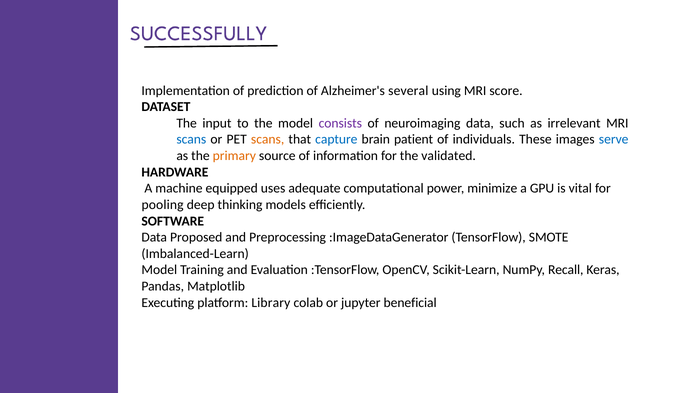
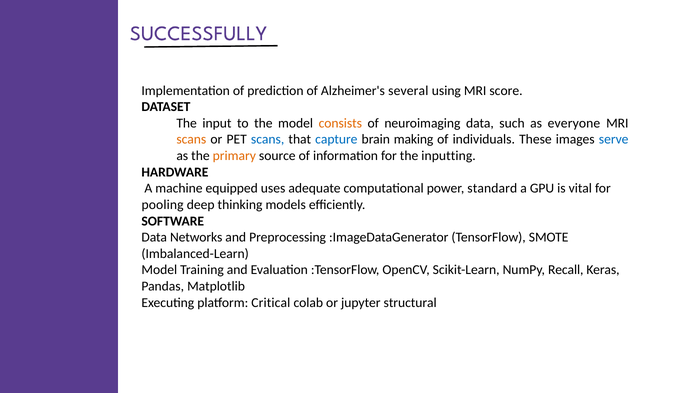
consists colour: purple -> orange (340, 123)
irrelevant: irrelevant -> everyone (574, 123)
scans colour: blue -> orange (191, 140)
scans colour: orange -> blue (268, 140)
patient: patient -> making (414, 140)
validated: validated -> inputting (449, 156)
minimize: minimize -> standard (492, 189)
Proposed: Proposed -> Networks (196, 237)
Library: Library -> Critical (271, 303)
beneficial: beneficial -> structural (410, 303)
